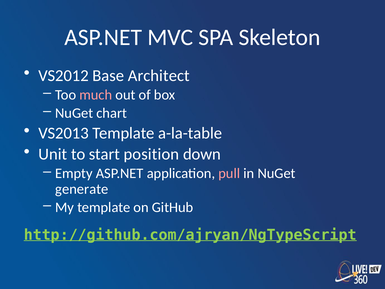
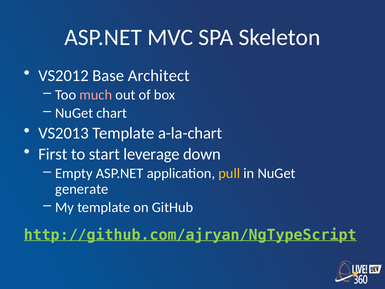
a-la-table: a-la-table -> a-la-chart (190, 133)
Unit: Unit -> First (53, 154)
position: position -> leverage (152, 154)
pull colour: pink -> yellow (229, 173)
